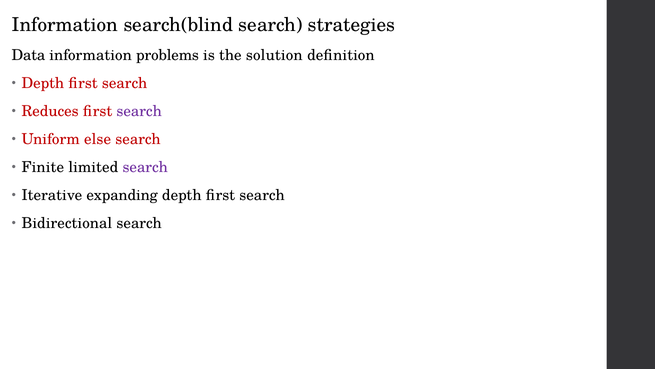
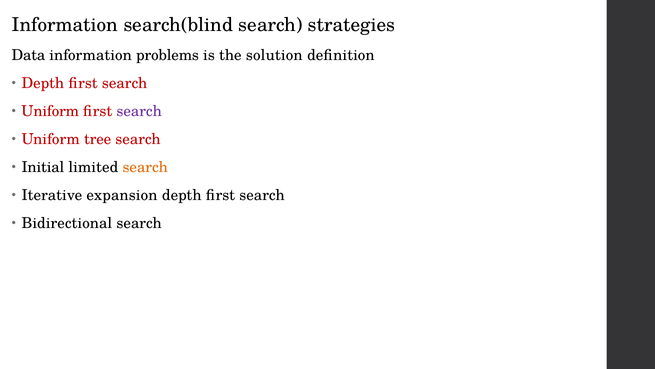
Reduces: Reduces -> Uniform (50, 111)
else: else -> tree (98, 139)
Finite: Finite -> Initial (43, 167)
search colour: purple -> orange (145, 167)
expanding: expanding -> expansion (122, 195)
